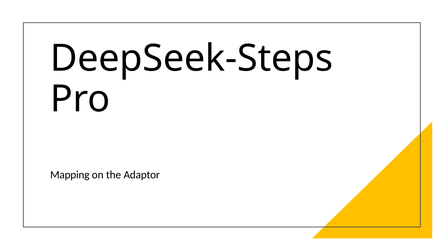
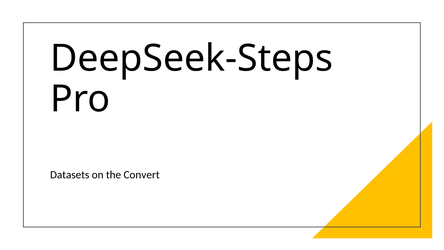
Mapping: Mapping -> Datasets (70, 174)
Adaptor: Adaptor -> Convert (142, 174)
